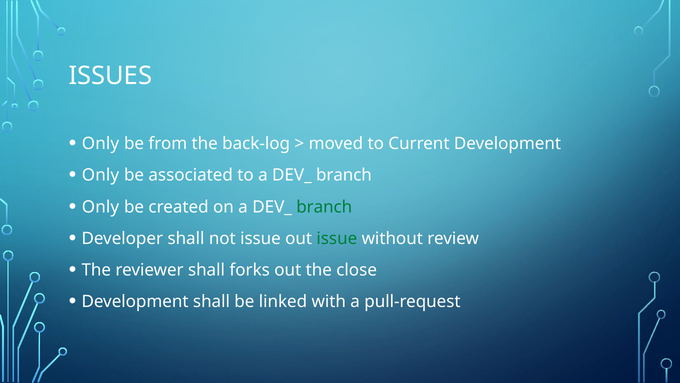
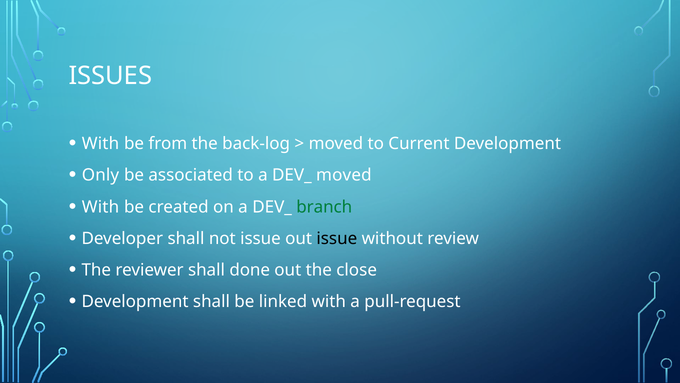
Only: Only -> With (100, 143)
to a DEV_ branch: branch -> moved (344, 175)
Only: Only -> With (100, 207)
issue colour: green -> black (337, 238)
forks: forks -> done (250, 270)
